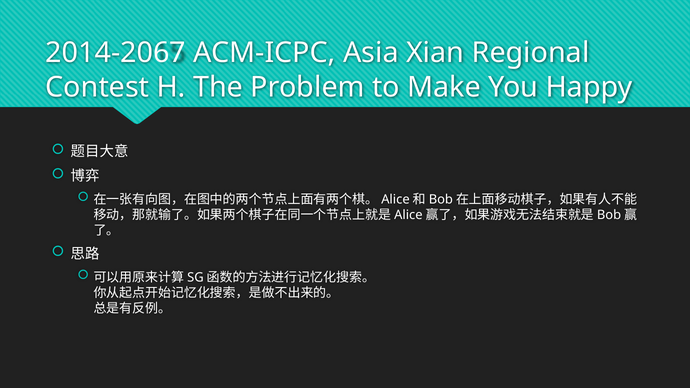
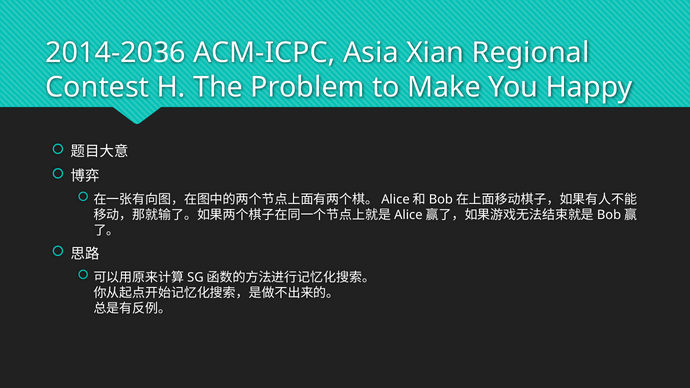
2014-2067: 2014-2067 -> 2014-2036 (116, 53)
